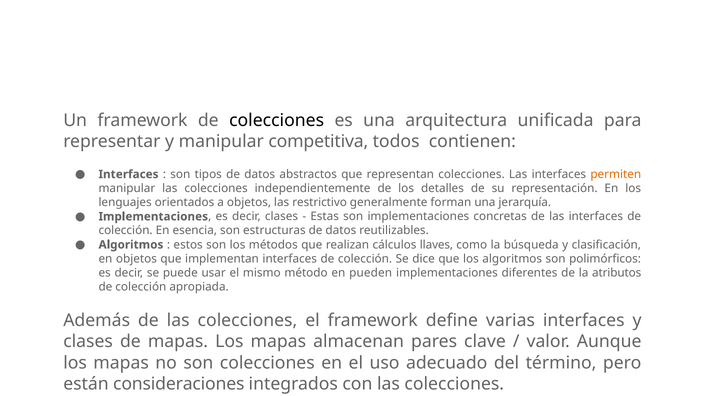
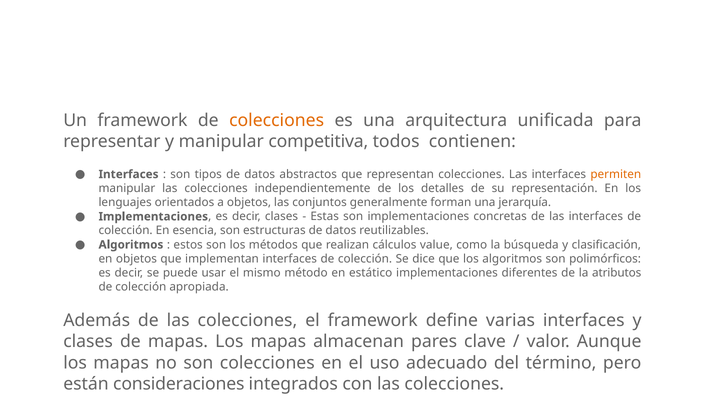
colecciones colour: black -> orange (277, 121)
restrictivo: restrictivo -> conjuntos (320, 203)
llaves: llaves -> value (436, 245)
pueden: pueden -> estático (371, 273)
